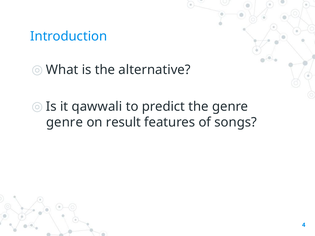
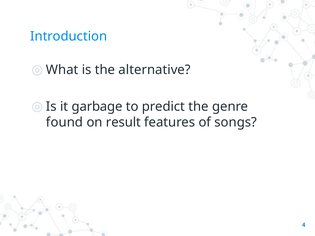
qawwali: qawwali -> garbage (97, 107)
genre: genre -> found (65, 122)
